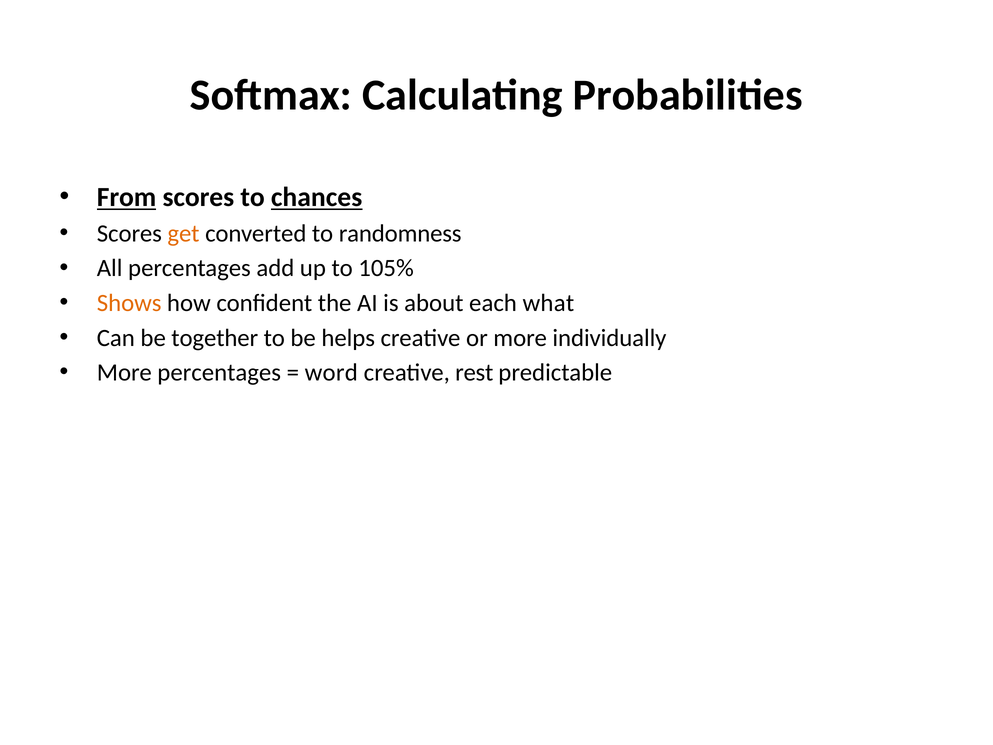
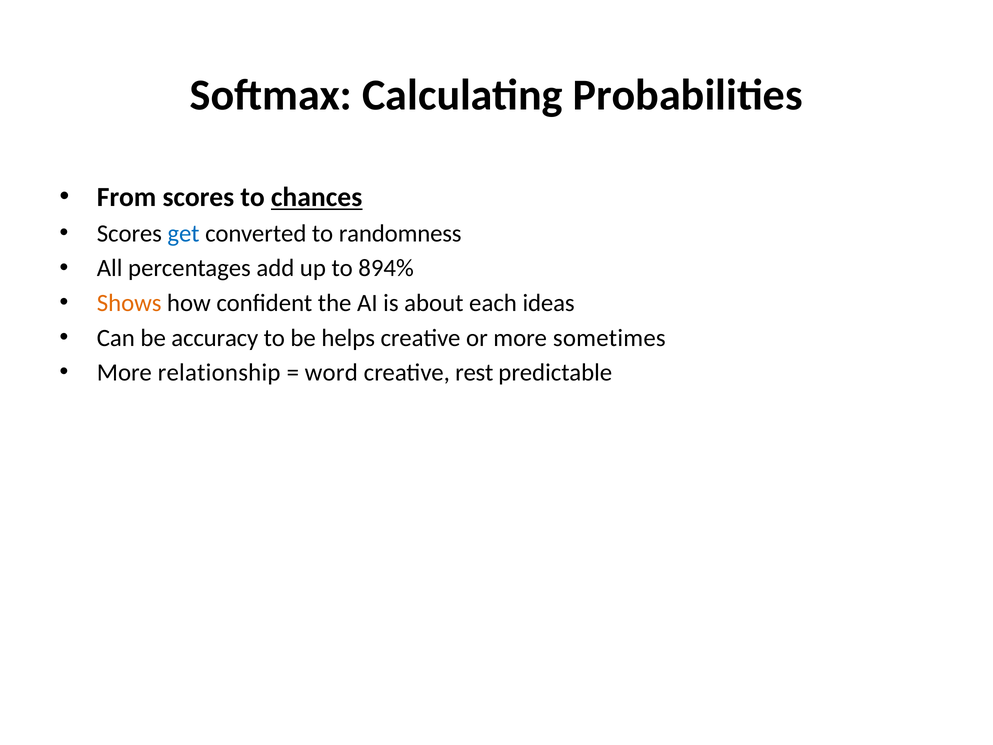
From underline: present -> none (127, 197)
get colour: orange -> blue (183, 233)
105%: 105% -> 894% (386, 268)
what: what -> ideas (549, 303)
together: together -> accuracy (215, 338)
individually: individually -> sometimes (609, 338)
More percentages: percentages -> relationship (219, 372)
